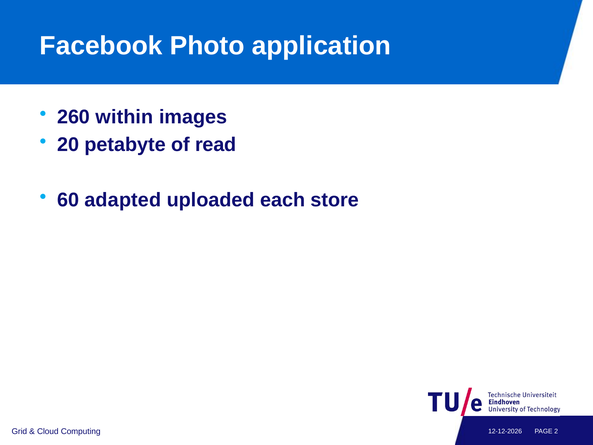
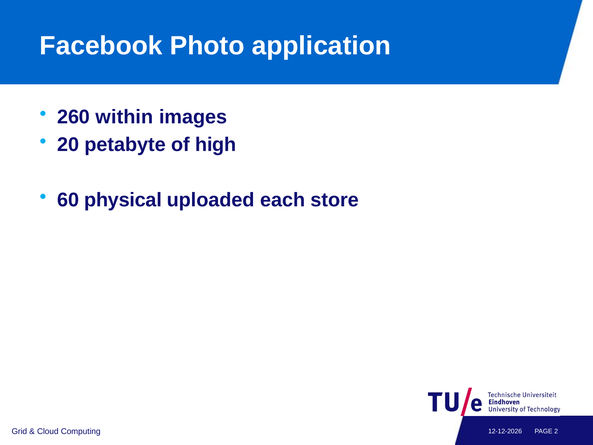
read: read -> high (216, 145)
adapted: adapted -> physical (123, 200)
